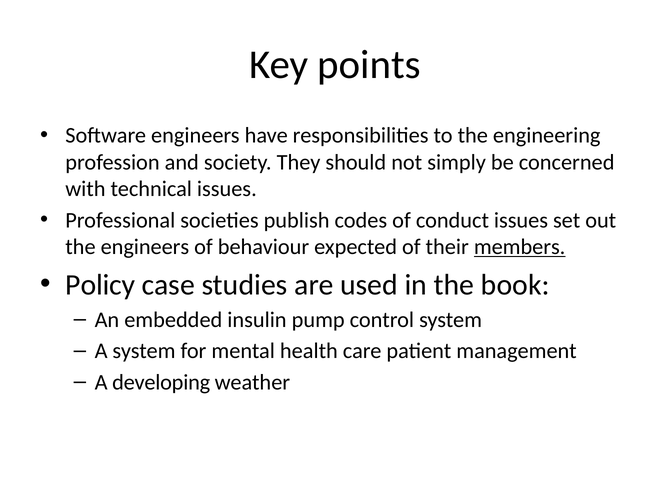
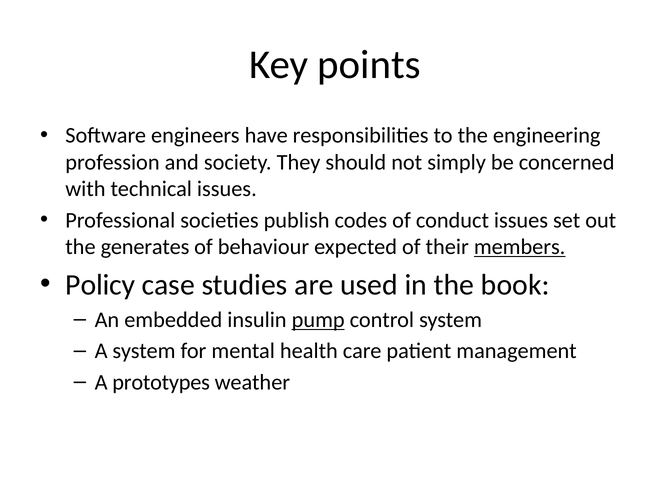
the engineers: engineers -> generates (145, 247)
pump underline: none -> present (318, 320)
developing: developing -> prototypes (161, 383)
